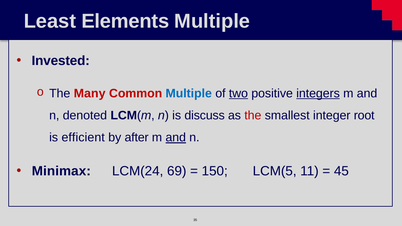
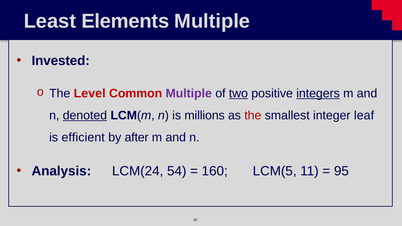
Many: Many -> Level (90, 93)
Multiple colour: blue -> purple (189, 93)
denoted underline: none -> present (85, 116)
discuss: discuss -> millions (205, 116)
root: root -> leaf (364, 116)
and underline: present -> none (176, 138)
Minimax: Minimax -> Analysis (61, 171)
69: 69 -> 54 (177, 171)
150: 150 -> 160 (215, 171)
45: 45 -> 95 (341, 171)
